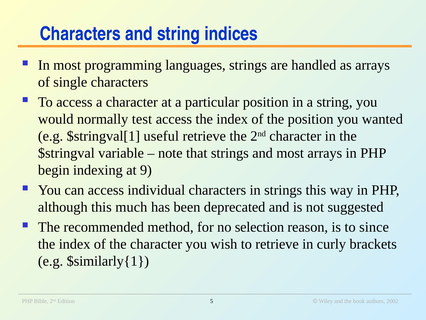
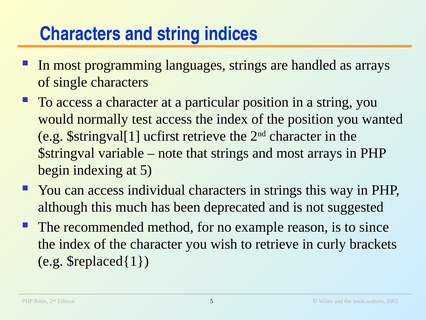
useful: useful -> ucfirst (161, 136)
at 9: 9 -> 5 (146, 170)
selection: selection -> example (259, 227)
$similarly{1: $similarly{1 -> $replaced{1 (108, 261)
